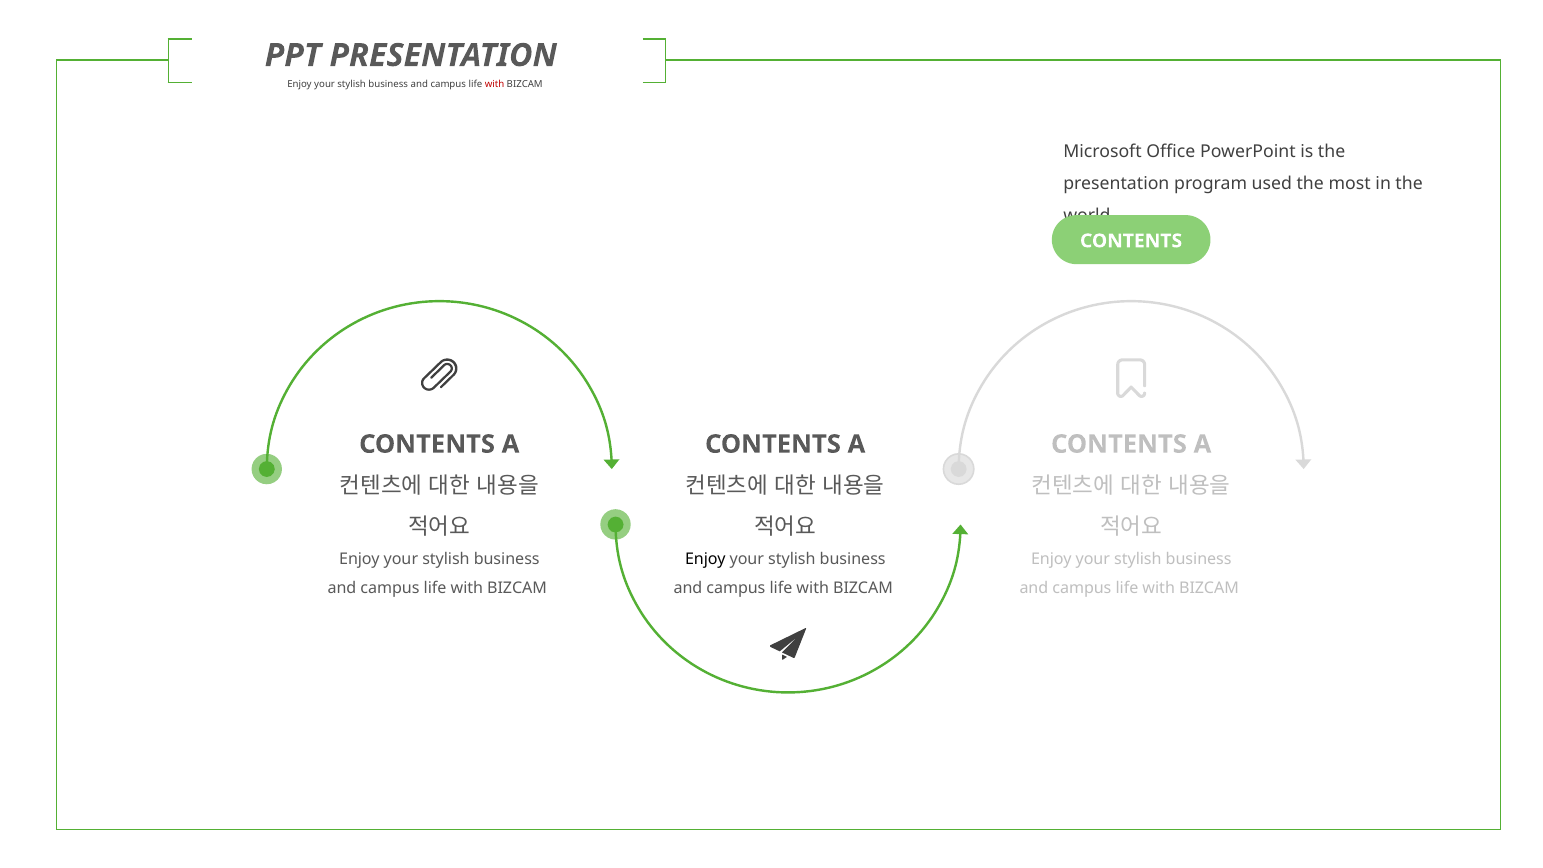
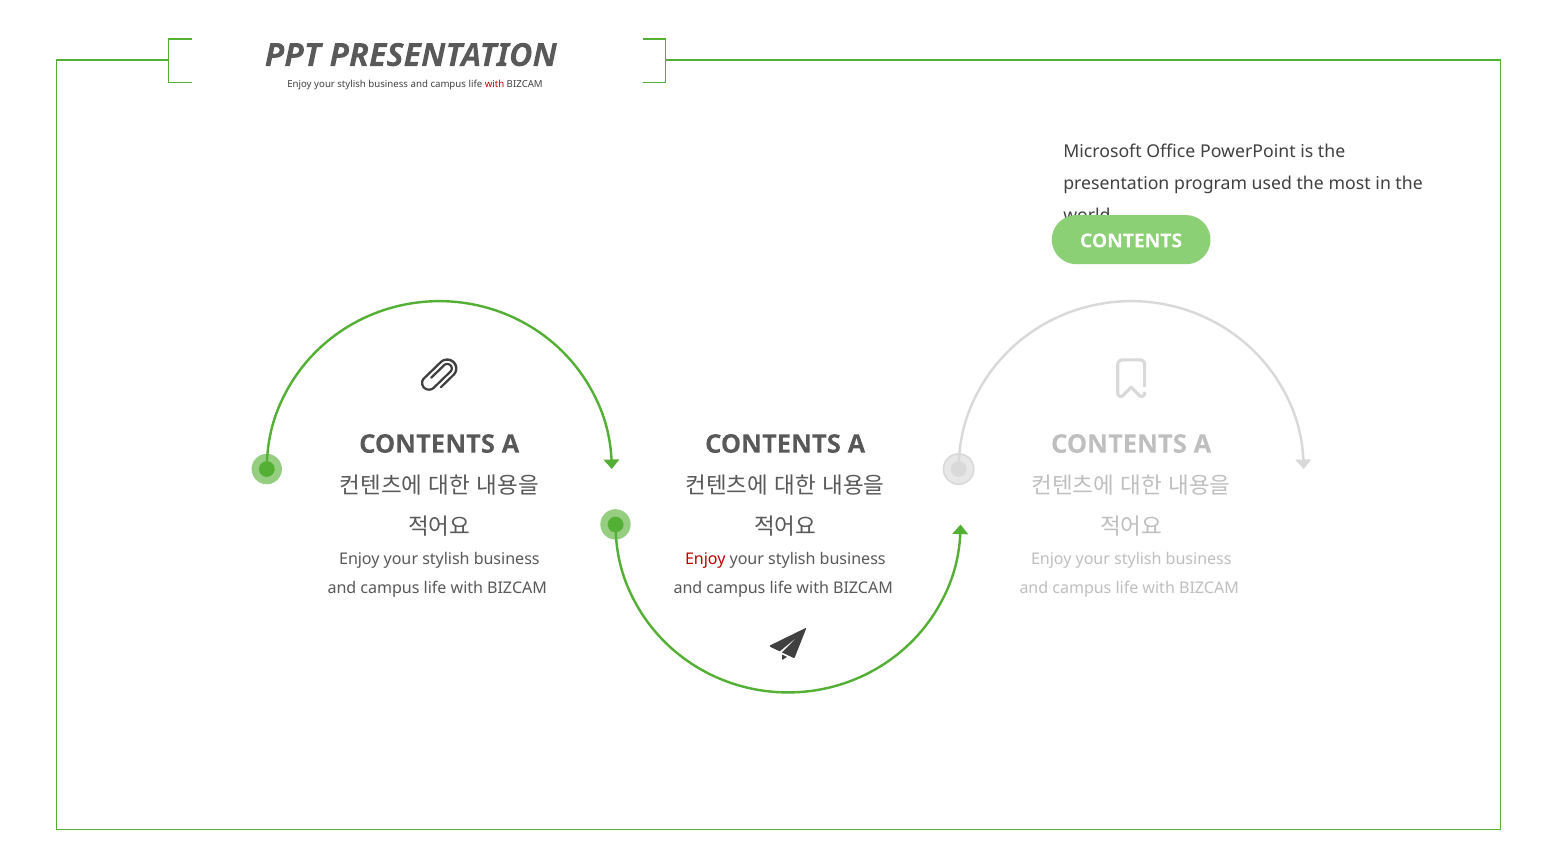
Enjoy colour: black -> red (705, 559)
